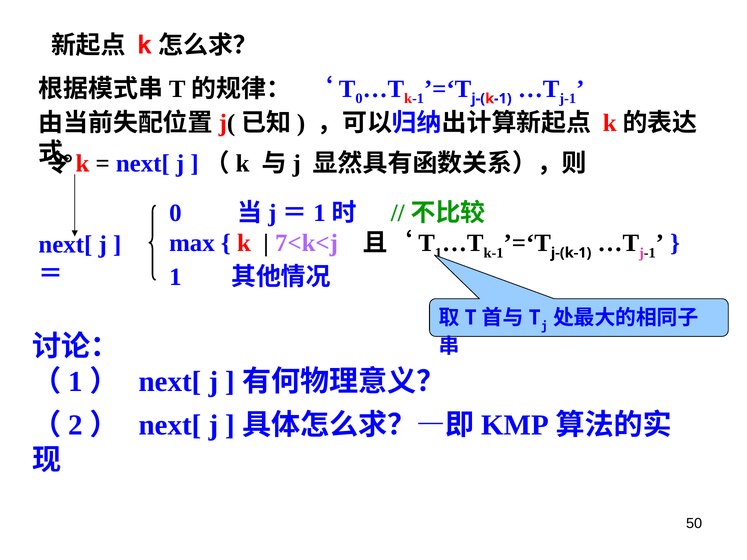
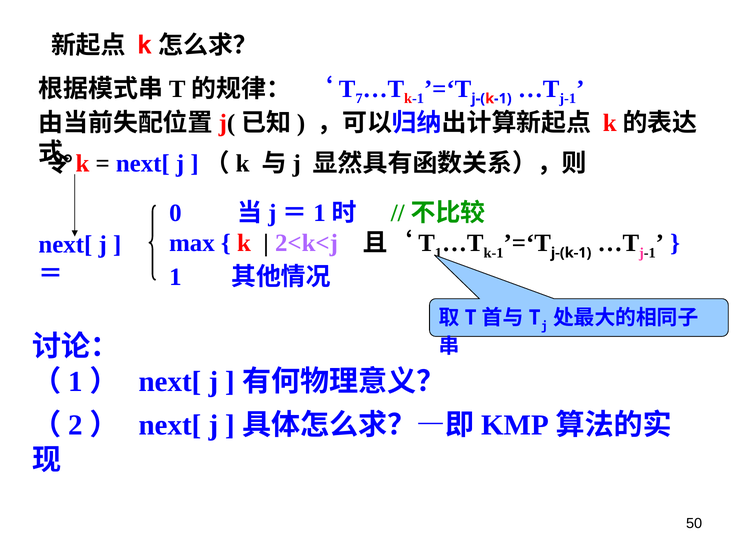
0: 0 -> 7 (359, 99)
7<k<j: 7<k<j -> 2<k<j (306, 243)
